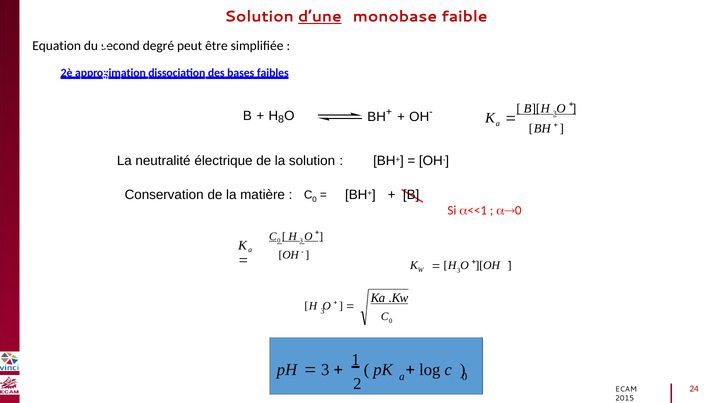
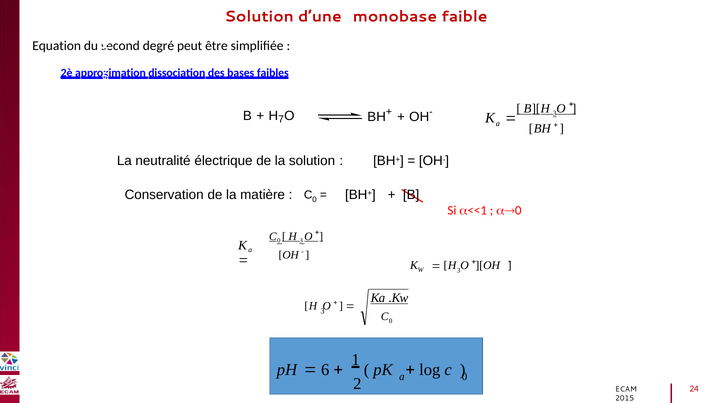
d’une underline: present -> none (320, 17)
8: 8 -> 7 (281, 120)
3: 3 -> 6 (325, 370)
